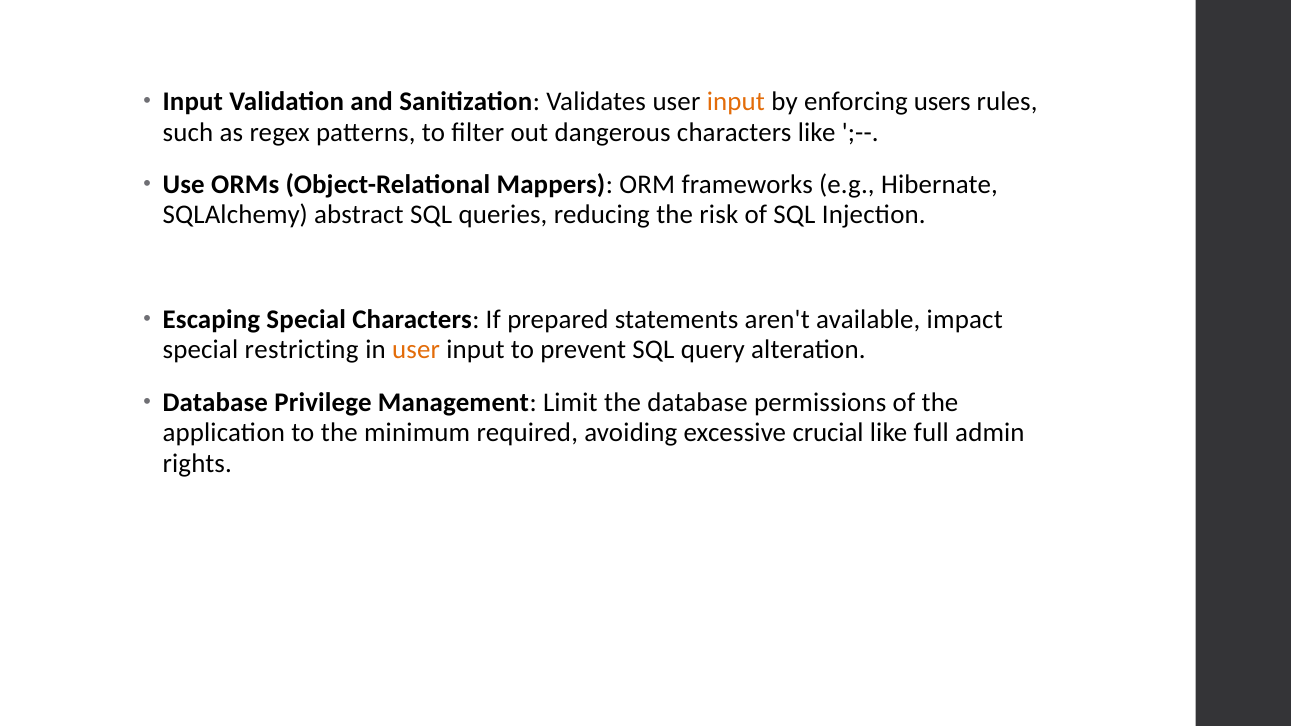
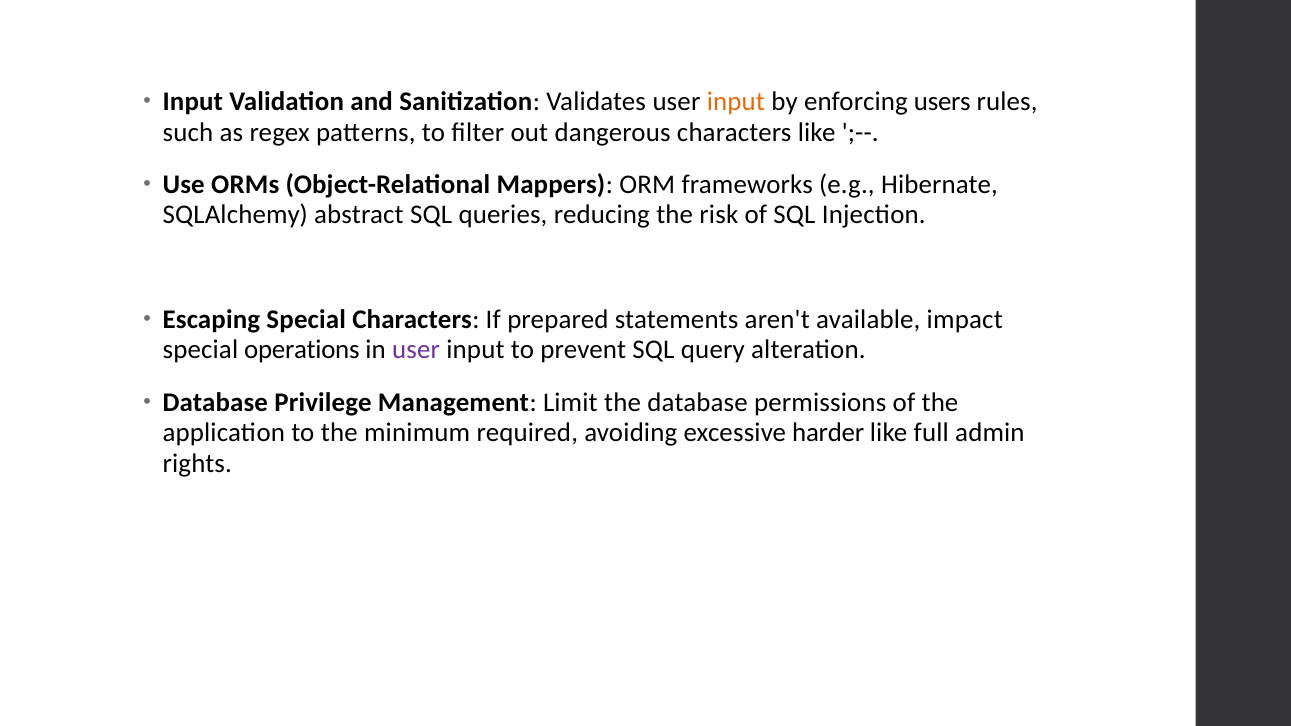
restricting: restricting -> operations (302, 350)
user colour: orange -> purple (416, 350)
crucial: crucial -> harder (828, 433)
